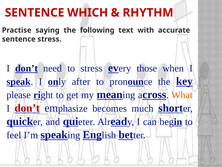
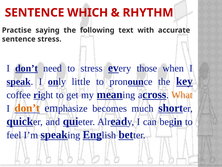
after: after -> little (81, 81)
please: please -> coffee (19, 95)
don’t colour: red -> orange (27, 108)
